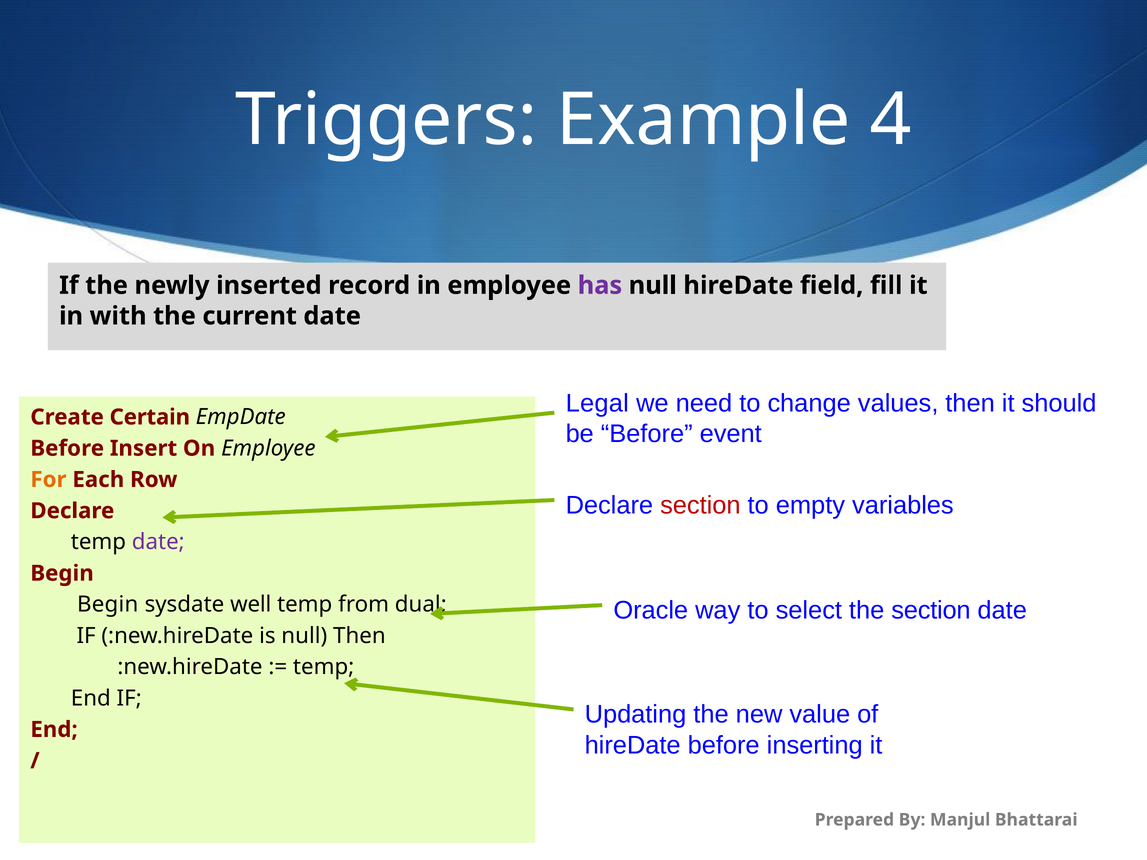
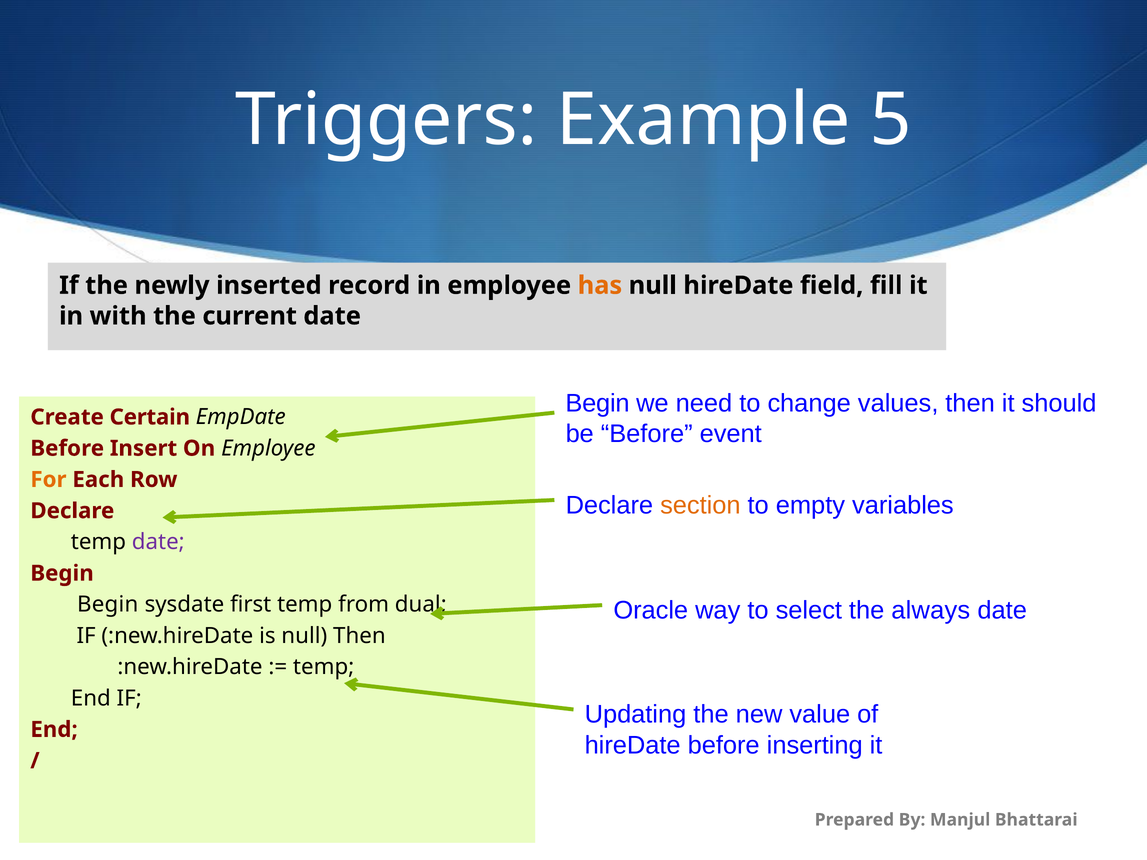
4: 4 -> 5 (891, 120)
has colour: purple -> orange (600, 286)
Legal: Legal -> Begin (598, 403)
section colour: red -> orange (700, 505)
well: well -> first (251, 605)
the section: section -> always (931, 611)
